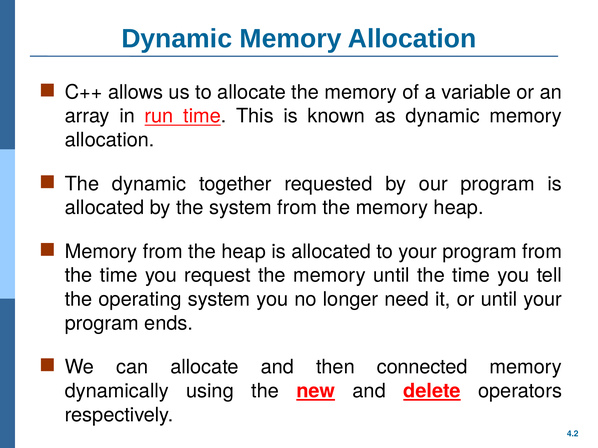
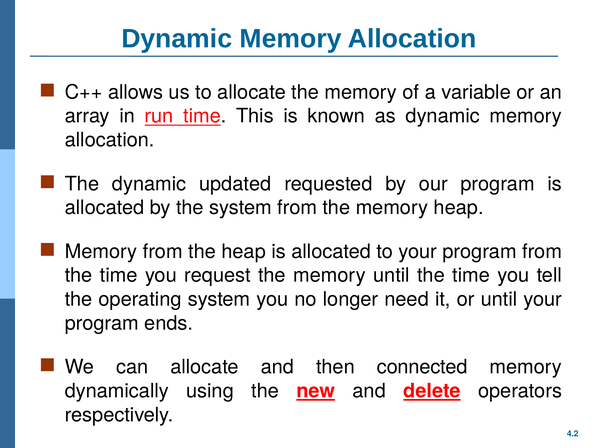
together: together -> updated (235, 184)
